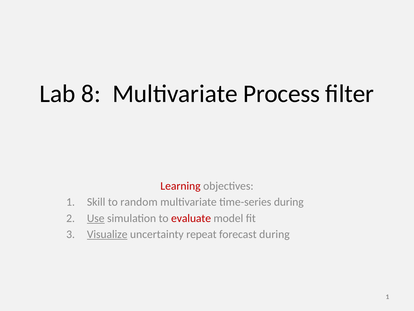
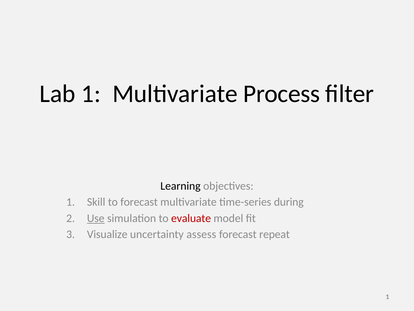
Lab 8: 8 -> 1 (91, 94)
Learning colour: red -> black (181, 186)
to random: random -> forecast (139, 202)
Visualize underline: present -> none (107, 234)
repeat: repeat -> assess (201, 234)
forecast during: during -> repeat (275, 234)
